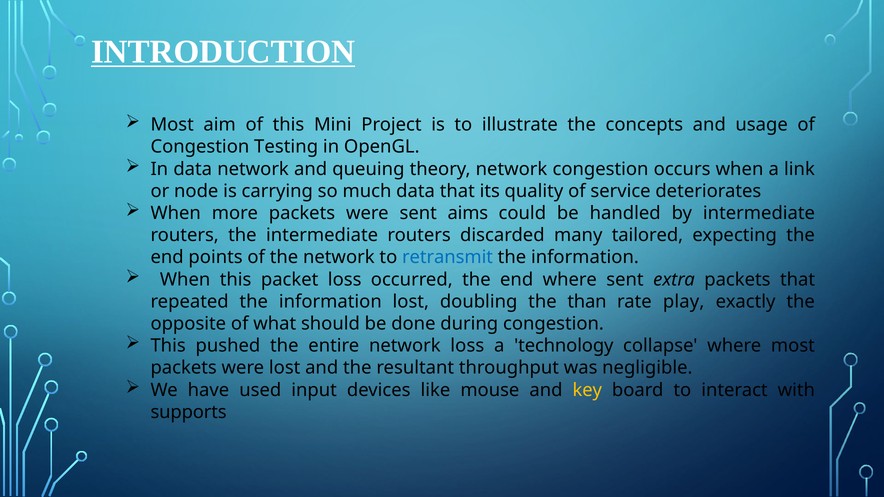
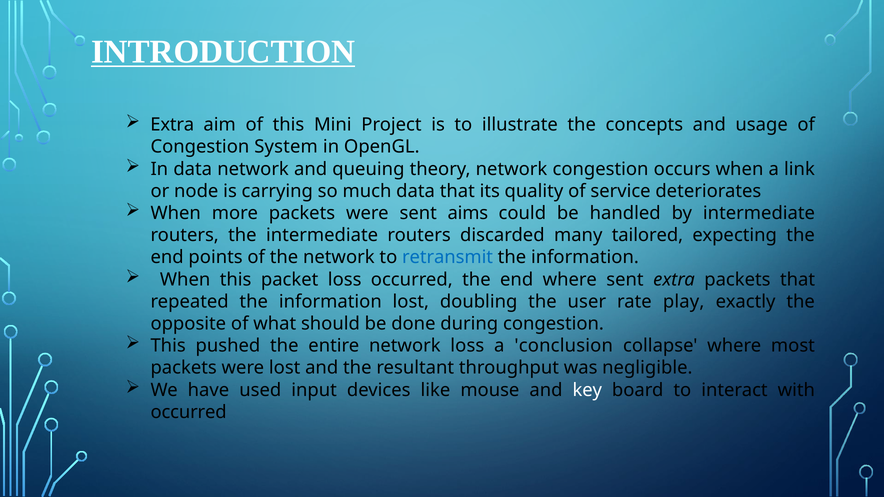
Most: Most -> Extra (172, 125)
Testing: Testing -> System (286, 147)
than: than -> user (587, 302)
technology: technology -> conclusion (564, 346)
key colour: yellow -> white (587, 390)
supports: supports -> occurred (189, 412)
